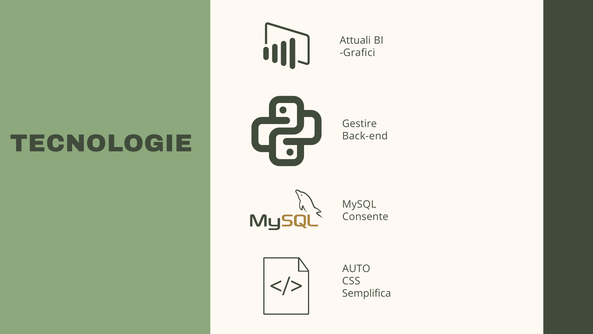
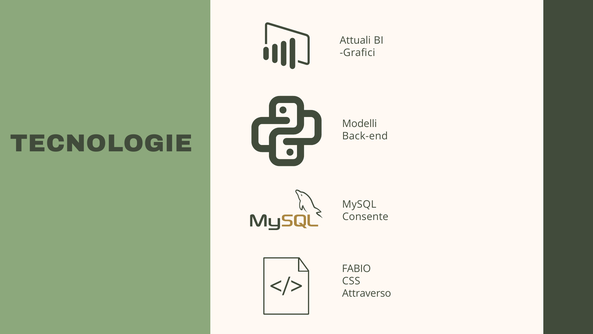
Gestire: Gestire -> Modelli (360, 124)
AUTO: AUTO -> FABIO (356, 268)
Semplifica: Semplifica -> Attraverso (367, 293)
